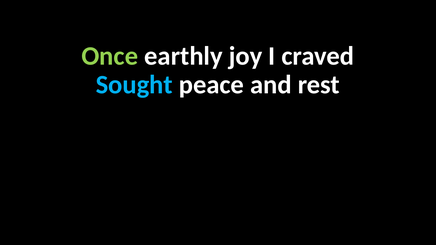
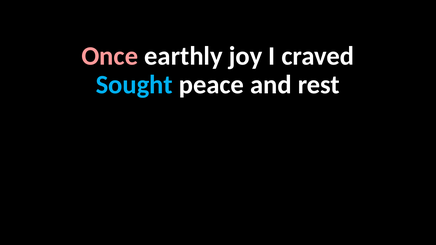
Once colour: light green -> pink (110, 56)
